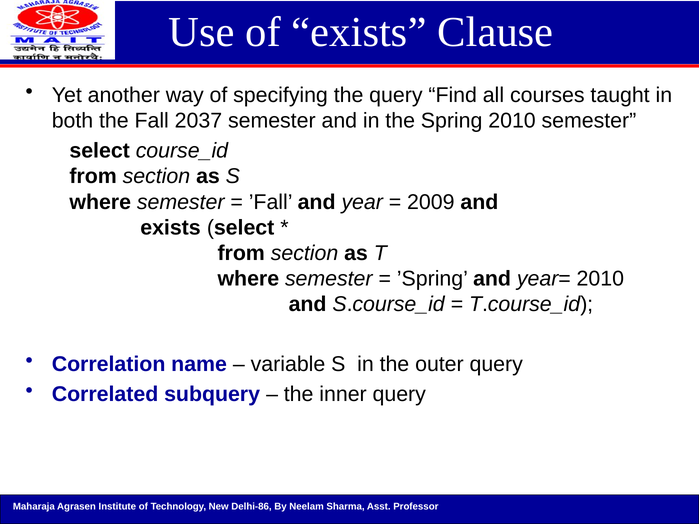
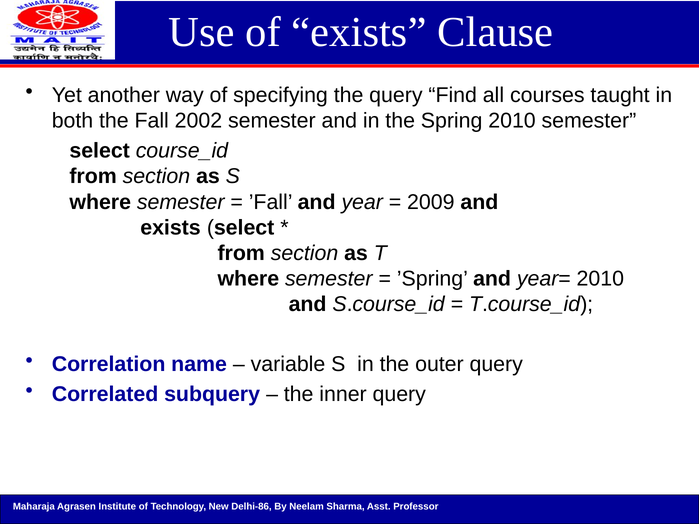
2037: 2037 -> 2002 (198, 121)
